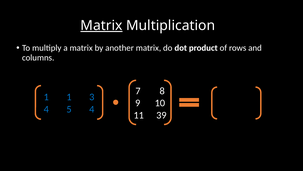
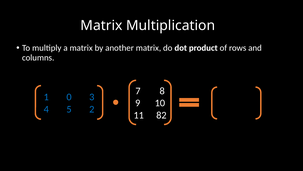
Matrix underline: present -> none (101, 25)
1 1: 1 -> 0 (69, 97)
5 4: 4 -> 2 (92, 109)
39: 39 -> 82 (161, 115)
